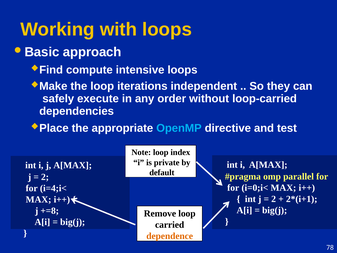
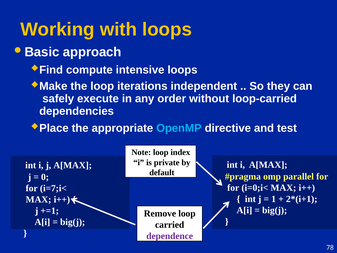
2: 2 -> 0 (45, 177)
i=4;i<: i=4;i< -> i=7;i< (53, 188)
2: 2 -> 1 (274, 199)
+=8: +=8 -> +=1 (50, 211)
dependence colour: orange -> purple (170, 236)
